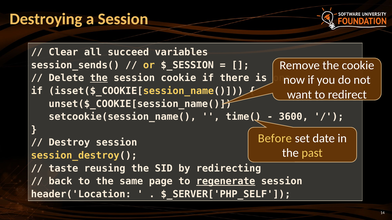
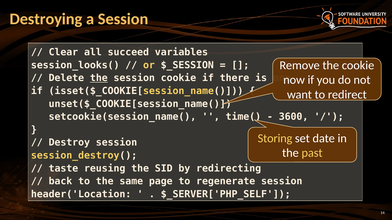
session_sends(: session_sends( -> session_looks( (75, 65)
Before: Before -> Storing (275, 139)
regenerate underline: present -> none (226, 182)
